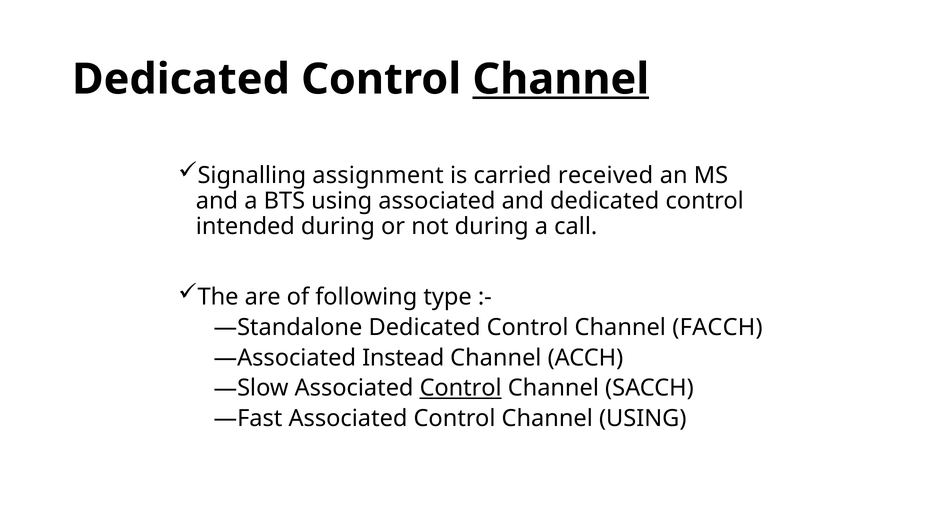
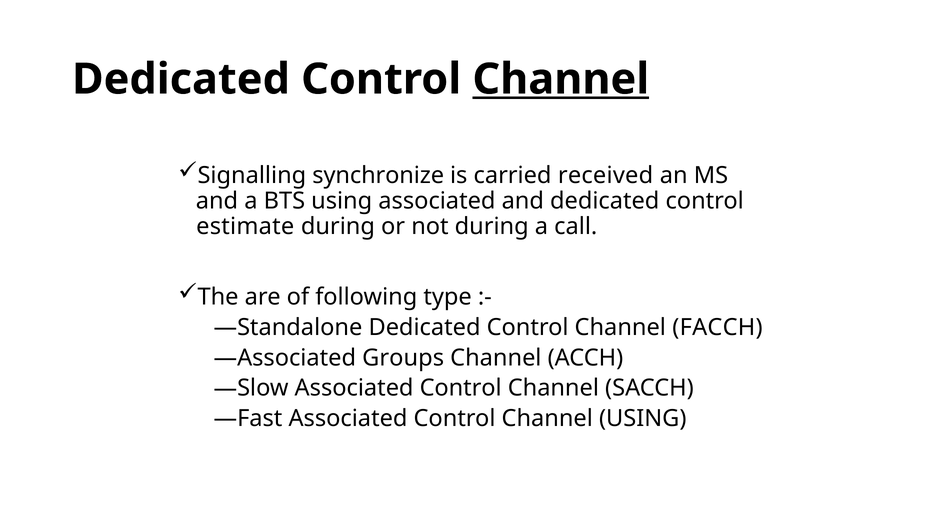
assignment: assignment -> synchronize (378, 175)
intended: intended -> estimate (245, 226)
Instead: Instead -> Groups (403, 358)
Control underline: present -> none (461, 388)
